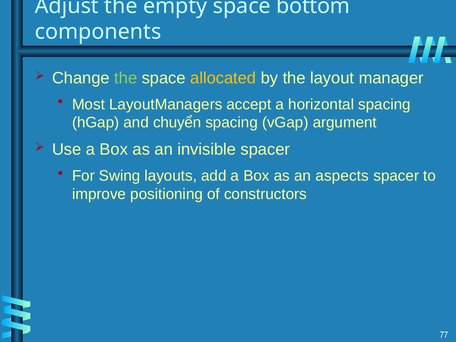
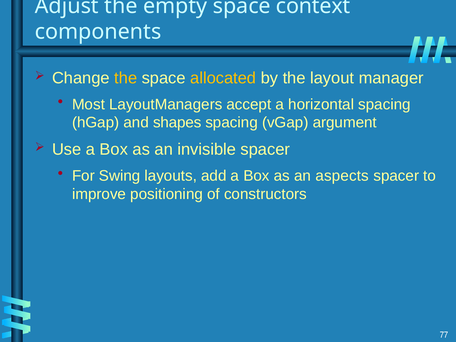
bottom: bottom -> context (313, 6)
the colour: light green -> yellow (126, 78)
chuyển: chuyển -> shapes (177, 123)
